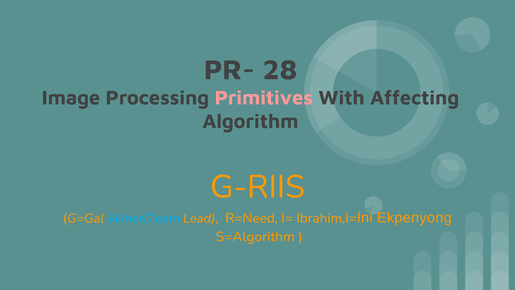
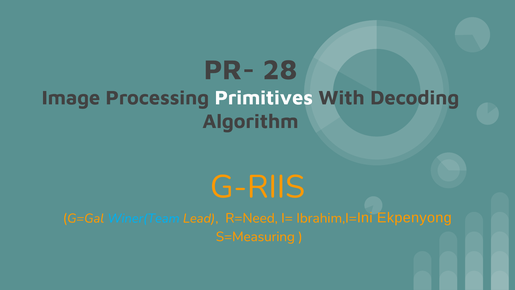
Primitives colour: pink -> white (264, 98)
Affecting: Affecting -> Decoding (415, 98)
S=Algorithm: S=Algorithm -> S=Measuring (255, 236)
